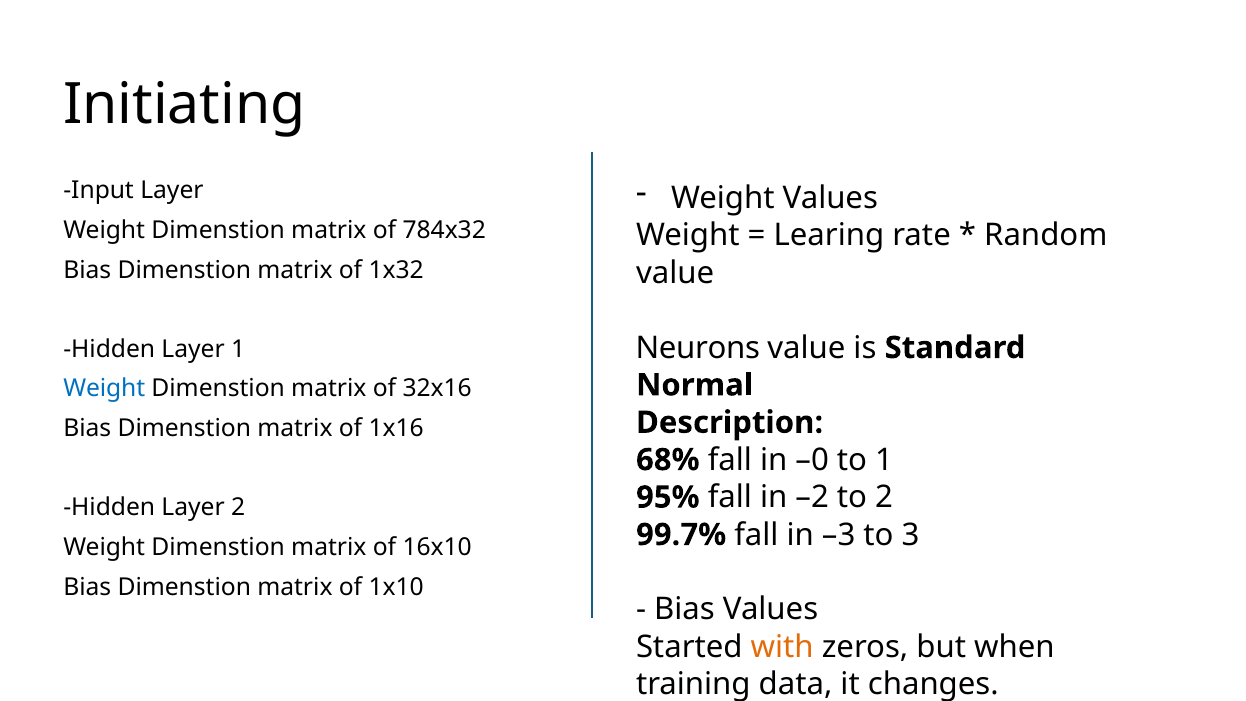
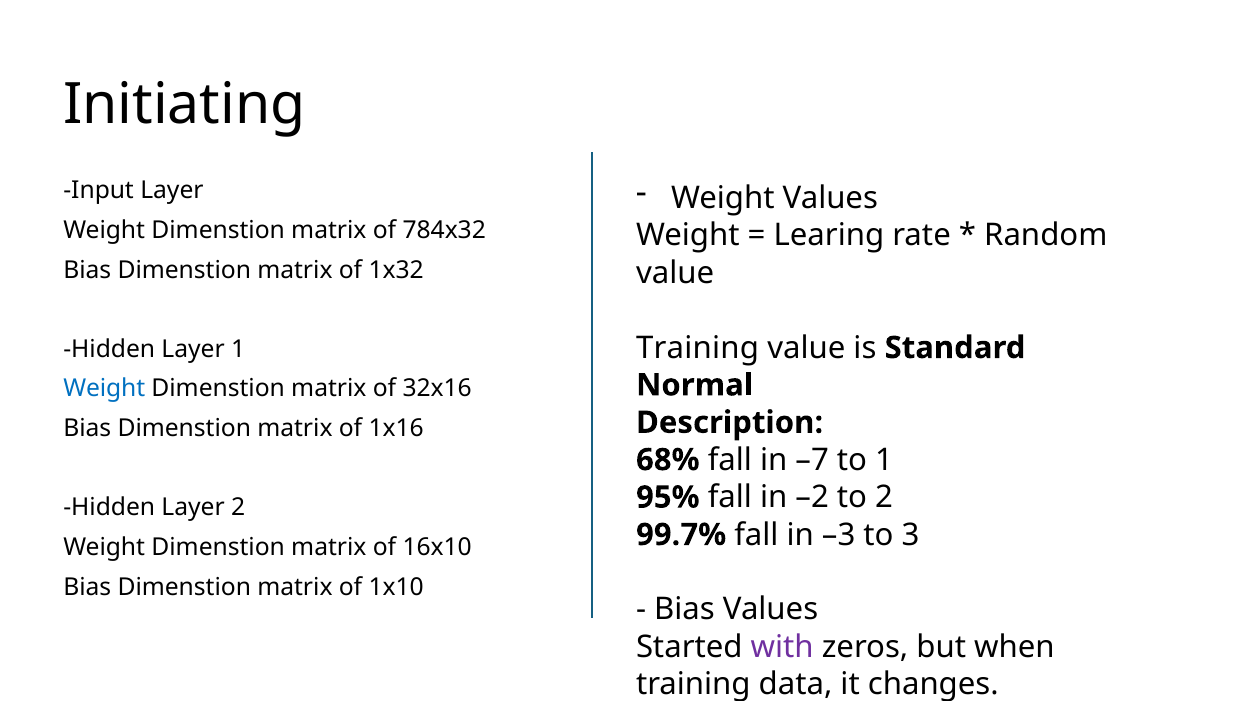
Neurons: Neurons -> Training (698, 348)
–0: –0 -> –7 (812, 460)
with colour: orange -> purple (782, 647)
